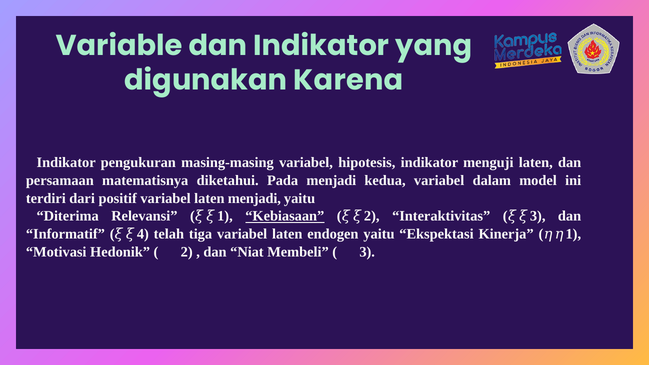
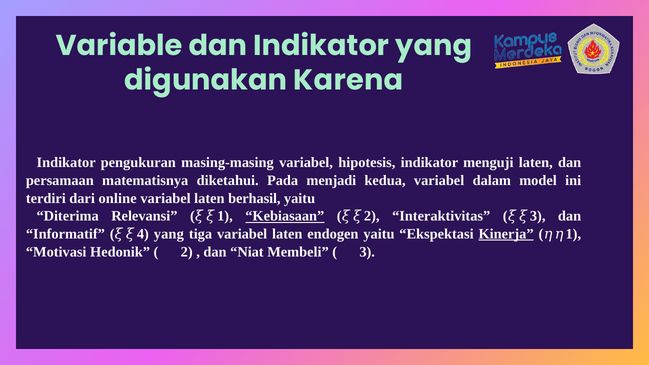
positif: positif -> online (118, 198)
laten menjadi: menjadi -> berhasil (254, 198)
telah: telah -> yang (169, 234)
Kinerja underline: none -> present (506, 234)
